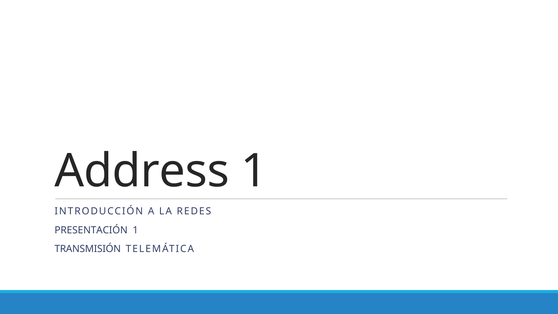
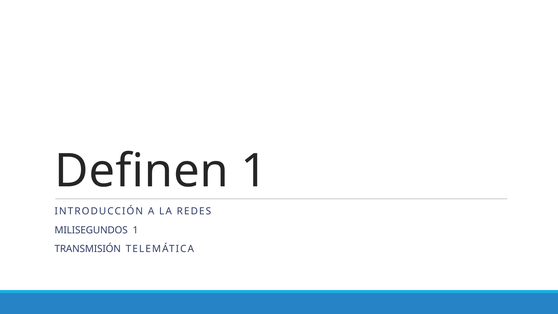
Address: Address -> Definen (142, 171)
PRESENTACIÓN: PRESENTACIÓN -> MILISEGUNDOS (91, 230)
